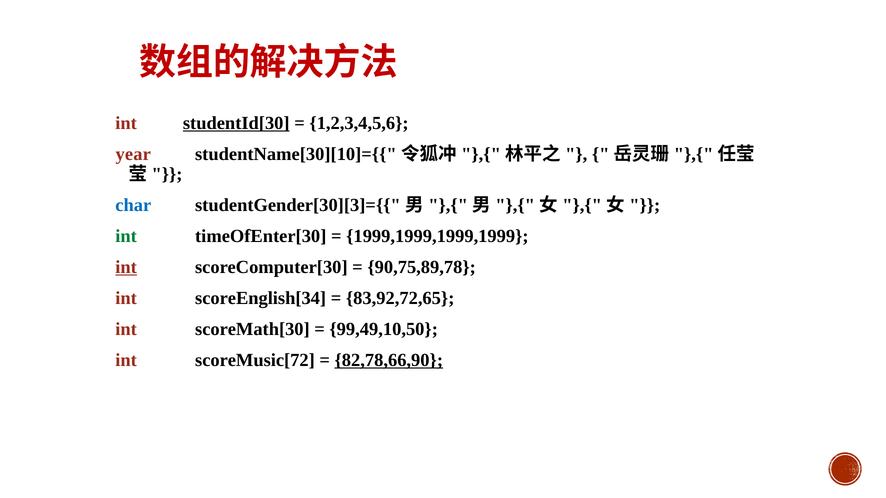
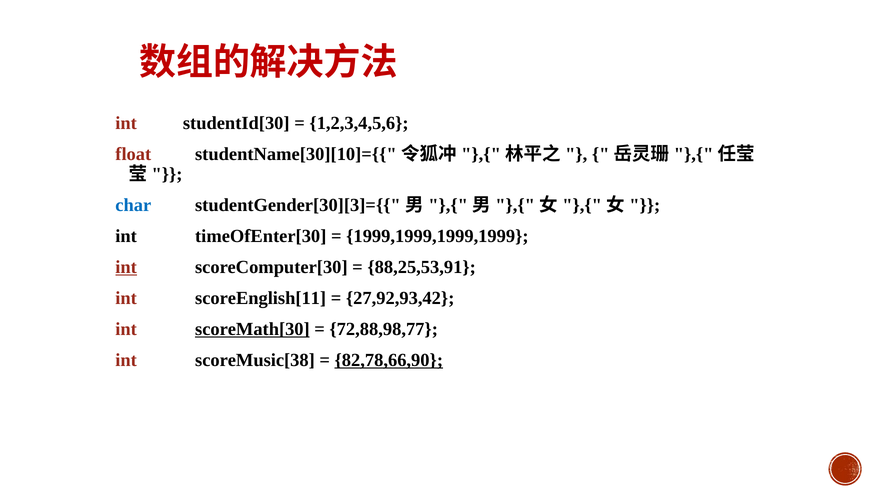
studentId[30 underline: present -> none (236, 123)
year: year -> float (133, 154)
int colour: green -> black (126, 236)
90,75,89,78: 90,75,89,78 -> 88,25,53,91 (422, 267)
scoreEnglish[34: scoreEnglish[34 -> scoreEnglish[11 (261, 298)
83,92,72,65: 83,92,72,65 -> 27,92,93,42 (400, 298)
scoreMath[30 underline: none -> present (252, 329)
99,49,10,50: 99,49,10,50 -> 72,88,98,77 (384, 329)
scoreMusic[72: scoreMusic[72 -> scoreMusic[38 (255, 360)
